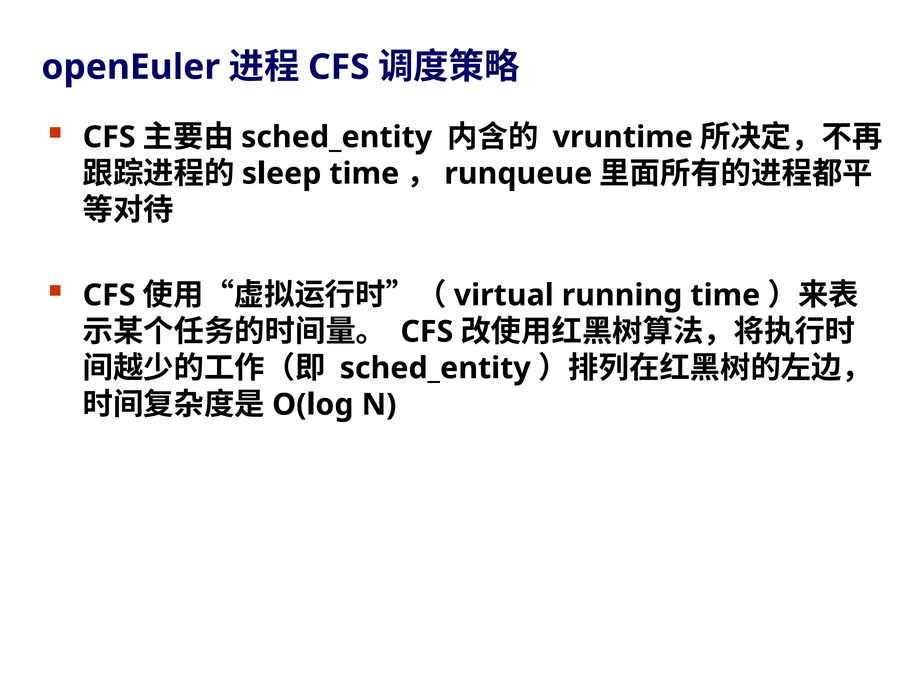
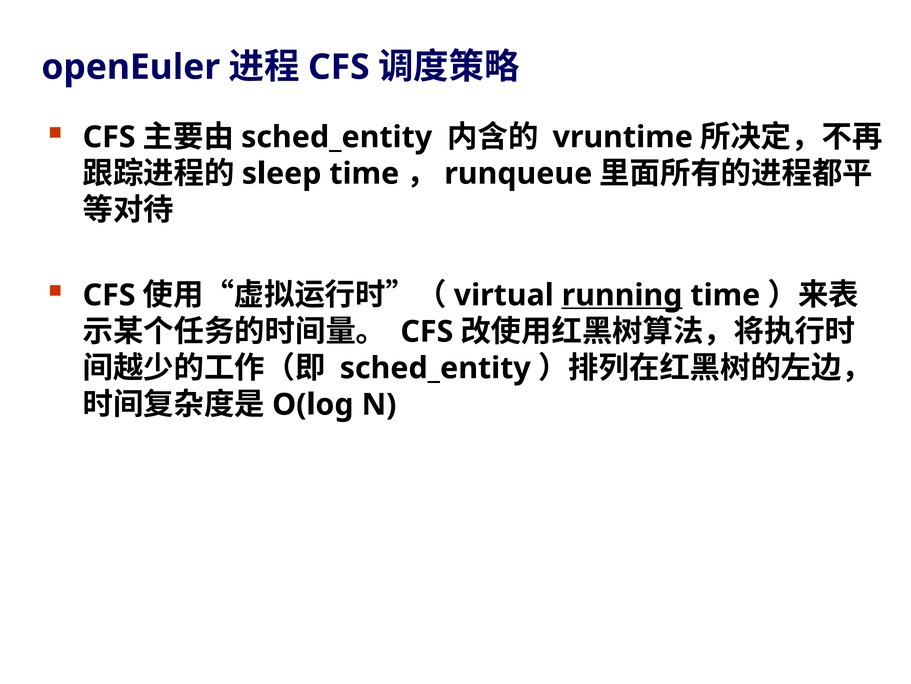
running underline: none -> present (622, 295)
